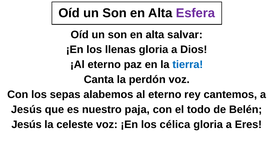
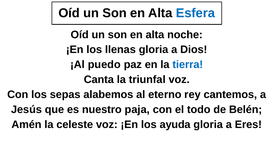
Esfera colour: purple -> blue (195, 13)
salvar: salvar -> noche (185, 35)
¡Al eterno: eterno -> puedo (104, 64)
perdón: perdón -> triunfal (147, 79)
Jesús: Jesús -> Amén (26, 124)
célica: célica -> ayuda (175, 124)
